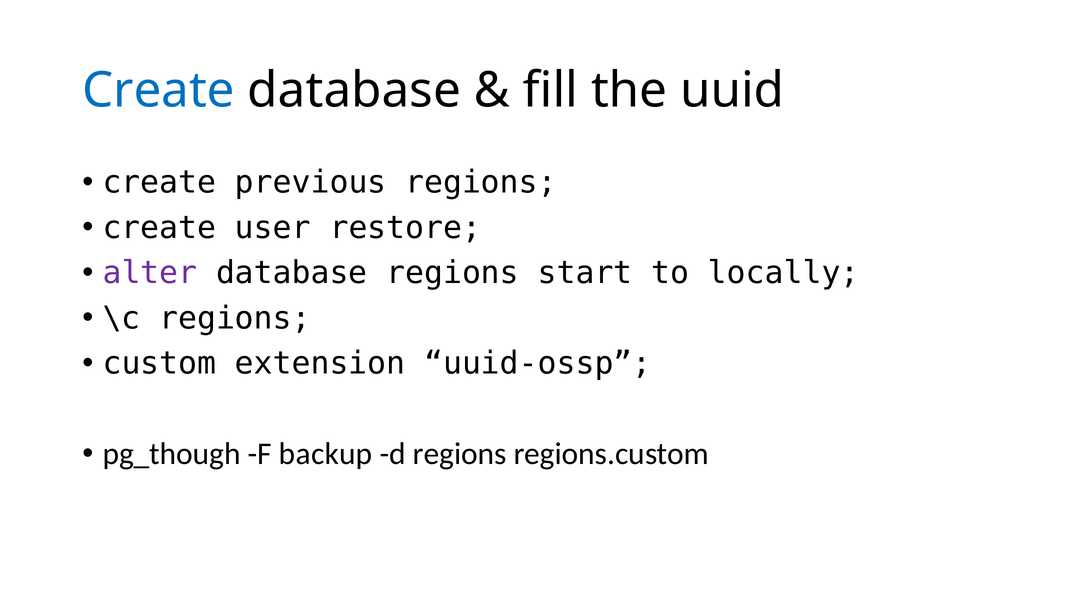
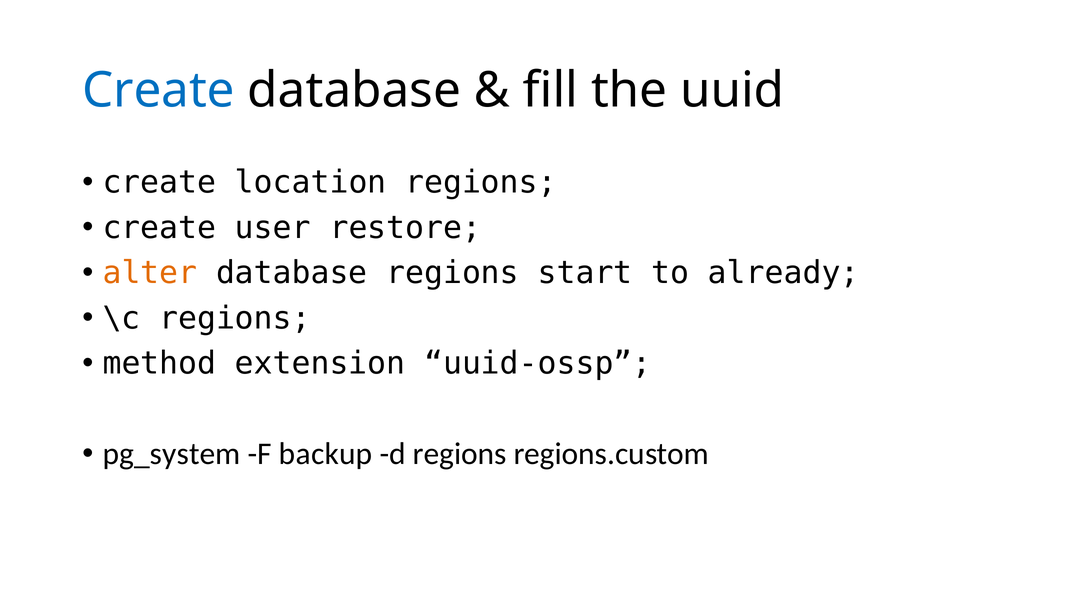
previous: previous -> location (311, 183)
alter colour: purple -> orange (150, 273)
locally: locally -> already (784, 273)
custom: custom -> method (159, 364)
pg_though: pg_though -> pg_system (172, 454)
